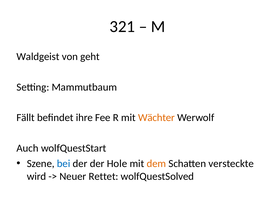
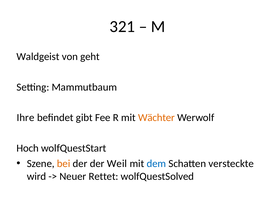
Fällt: Fällt -> Ihre (26, 118)
ihre: ihre -> gibt (84, 118)
Auch: Auch -> Hoch (28, 148)
bei colour: blue -> orange (64, 164)
Hole: Hole -> Weil (117, 164)
dem colour: orange -> blue (156, 164)
